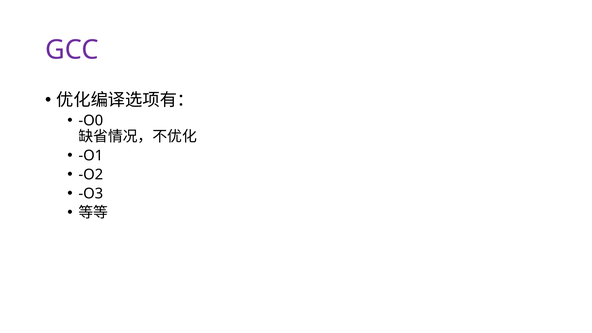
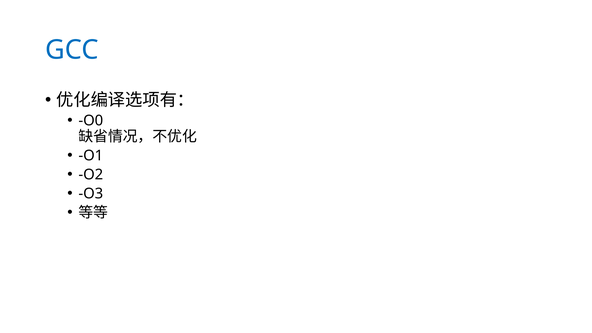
GCC colour: purple -> blue (72, 50)
